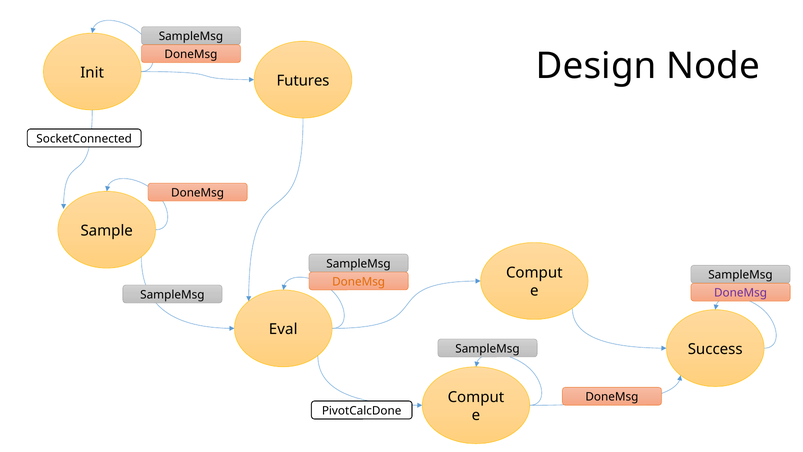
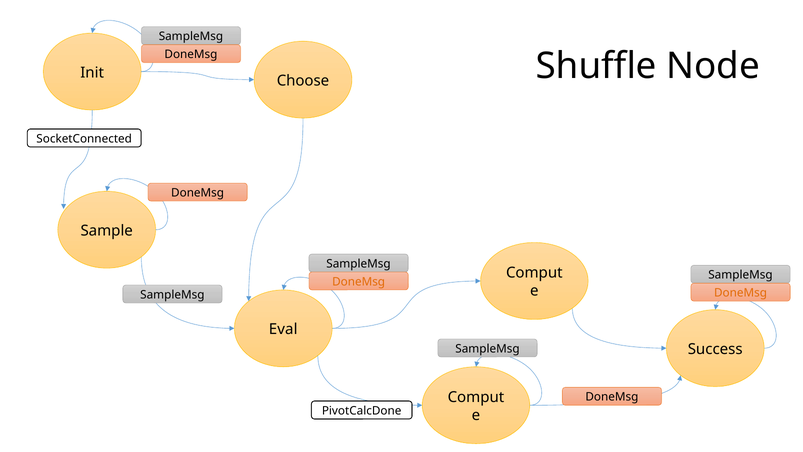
Design: Design -> Shuffle (596, 66)
Futures: Futures -> Choose (303, 81)
DoneMsg colour: purple -> orange (741, 293)
